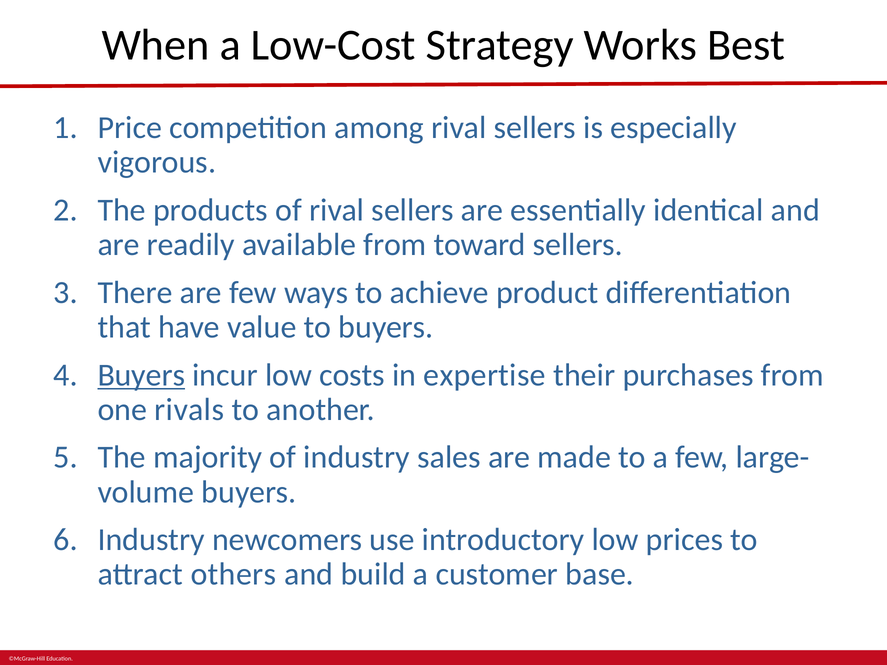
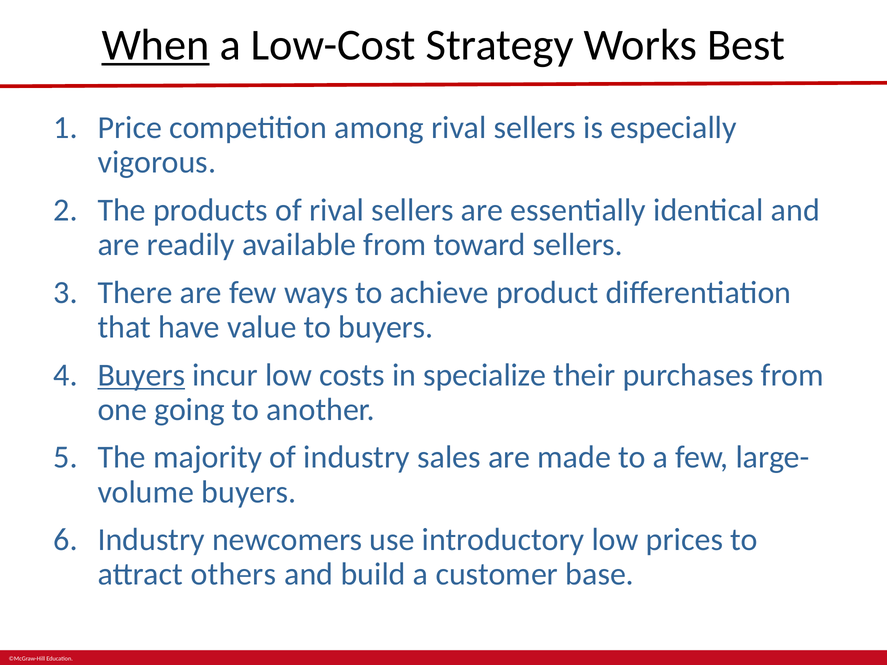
When underline: none -> present (156, 45)
expertise: expertise -> specialize (485, 375)
rivals: rivals -> going (190, 410)
